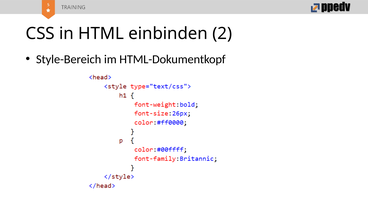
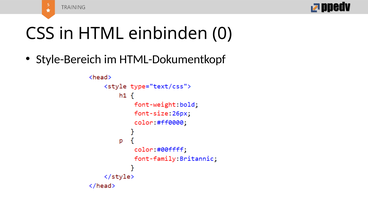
2: 2 -> 0 (222, 34)
